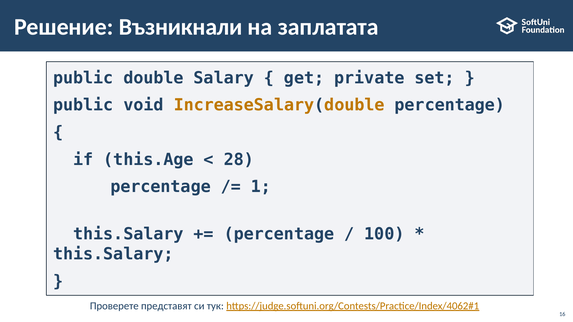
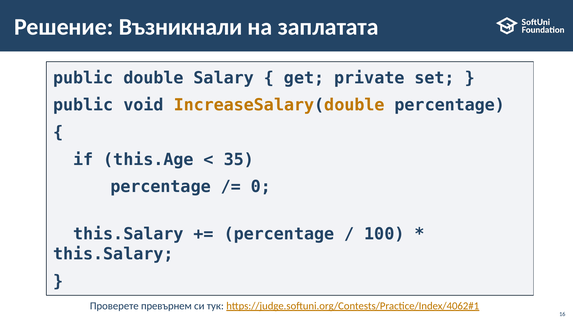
28: 28 -> 35 (239, 160)
1: 1 -> 0 (261, 187)
представят: представят -> превърнем (166, 306)
